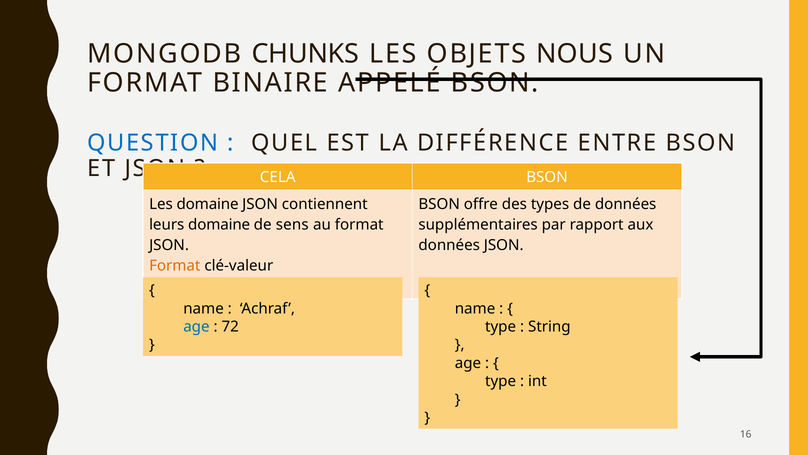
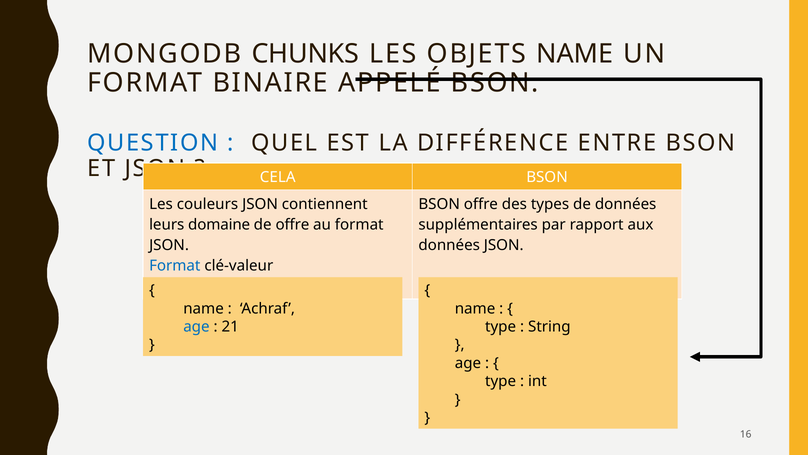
OBJETS NOUS: NOUS -> NAME (575, 54)
Les domaine: domaine -> couleurs (207, 204)
de sens: sens -> offre (292, 224)
Format colour: orange -> blue (175, 266)
72: 72 -> 21 (230, 326)
